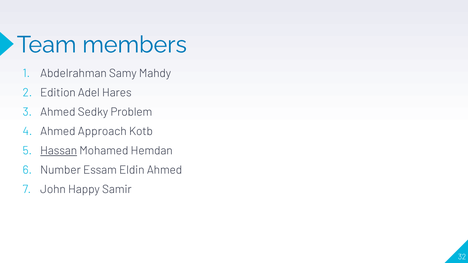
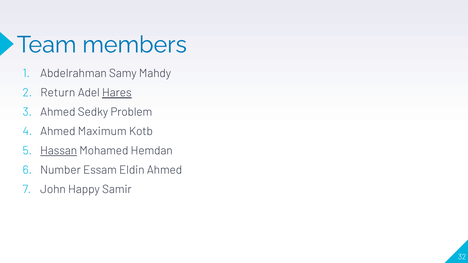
Edition: Edition -> Return (58, 93)
Hares underline: none -> present (117, 93)
Approach: Approach -> Maximum (102, 132)
